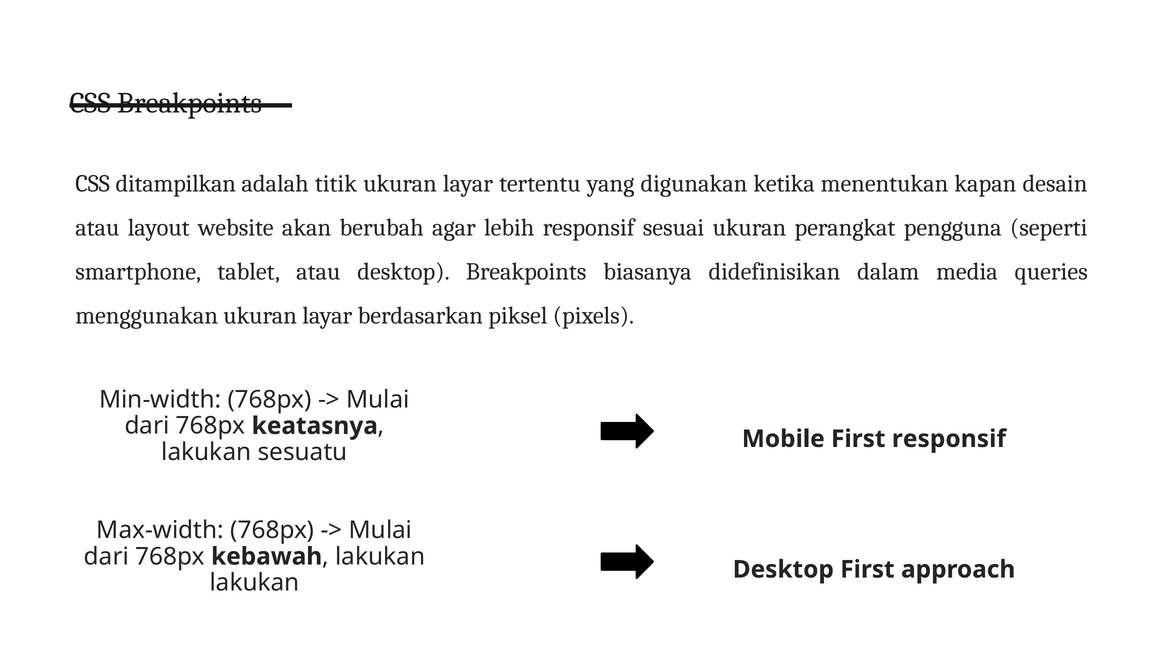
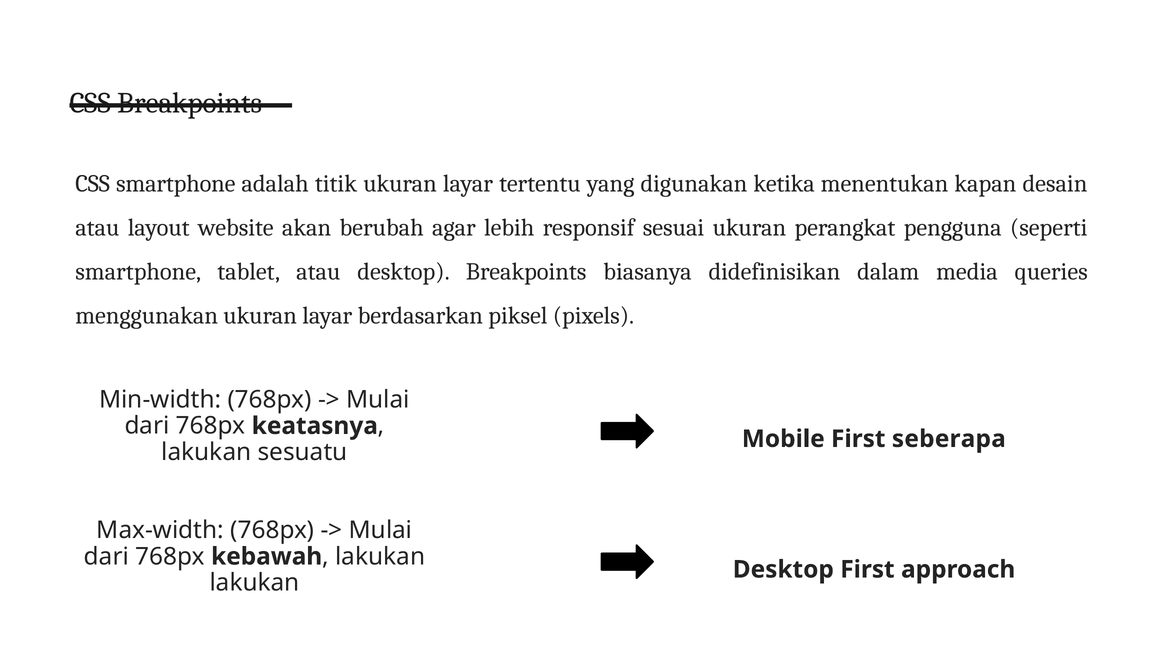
CSS ditampilkan: ditampilkan -> smartphone (176, 184)
First responsif: responsif -> seberapa (949, 439)
